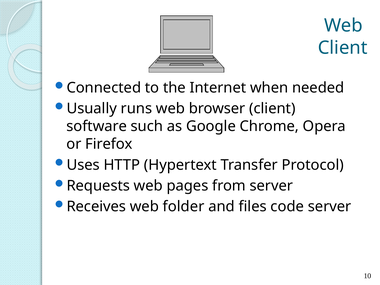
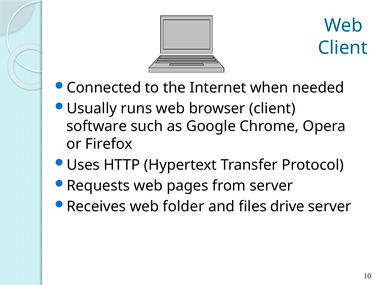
code: code -> drive (287, 207)
